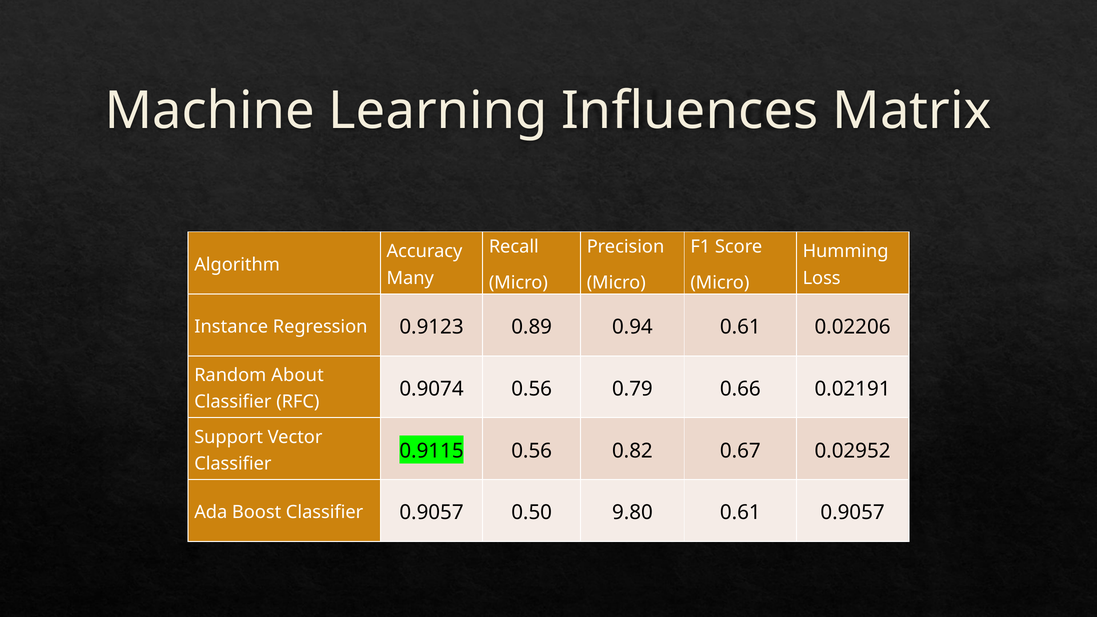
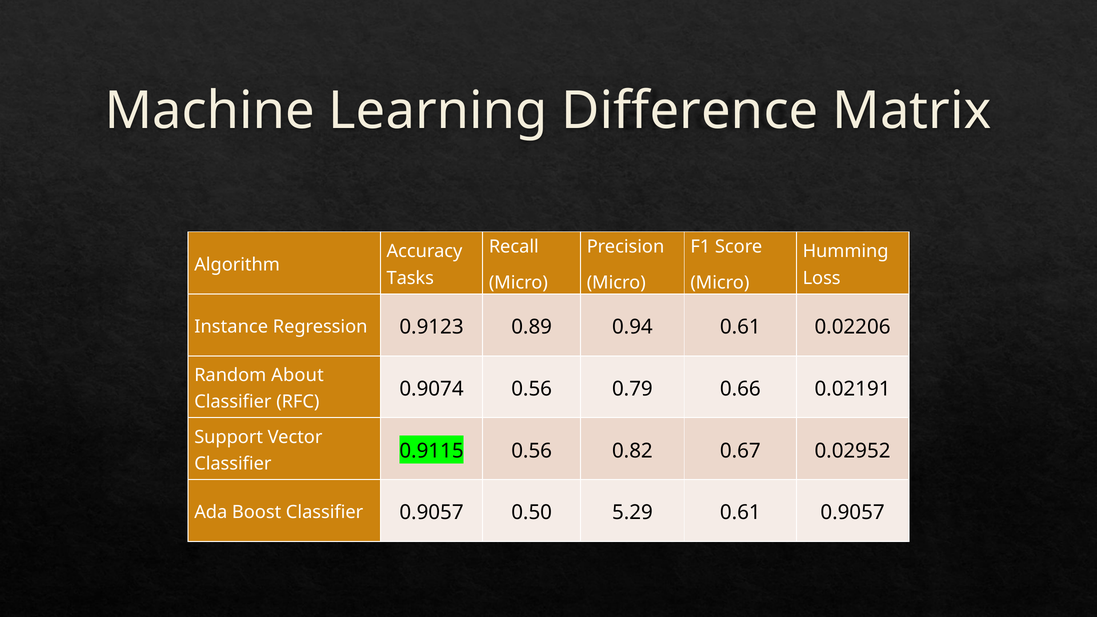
Influences: Influences -> Difference (690, 111)
Many: Many -> Tasks (410, 278)
9.80: 9.80 -> 5.29 (632, 513)
